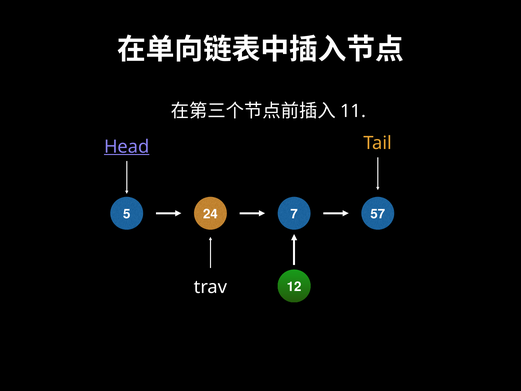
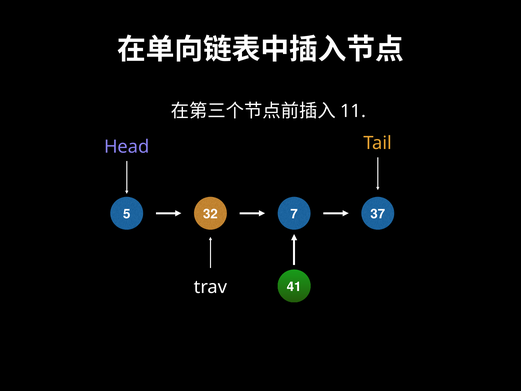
Head underline: present -> none (127, 147)
24: 24 -> 32 (210, 214)
57: 57 -> 37 (378, 214)
12: 12 -> 41 (294, 287)
